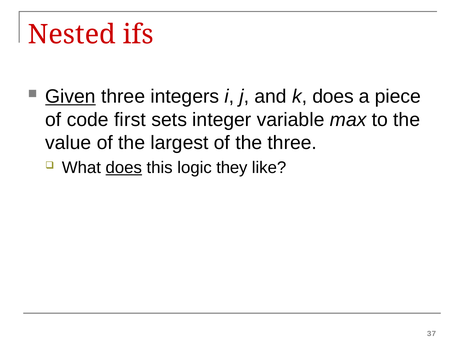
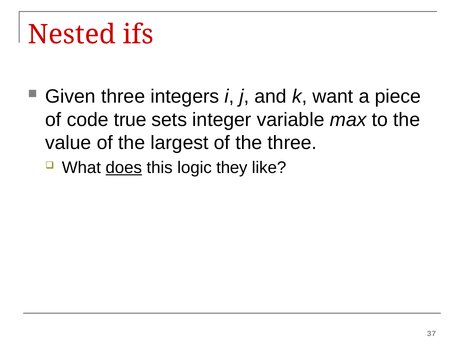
Given underline: present -> none (70, 96)
k does: does -> want (333, 96)
first: first -> true (130, 120)
